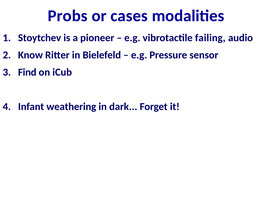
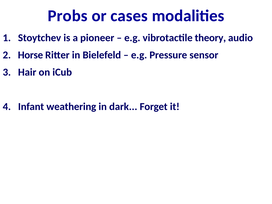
failing: failing -> theory (210, 38)
Know: Know -> Horse (30, 55)
Find: Find -> Hair (27, 72)
